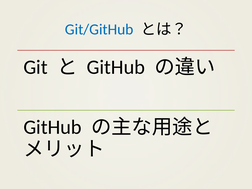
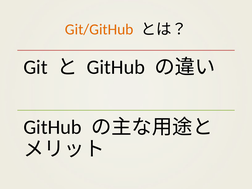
Git/GitHub colour: blue -> orange (99, 29)
